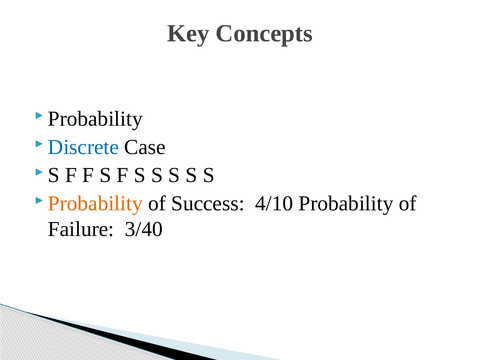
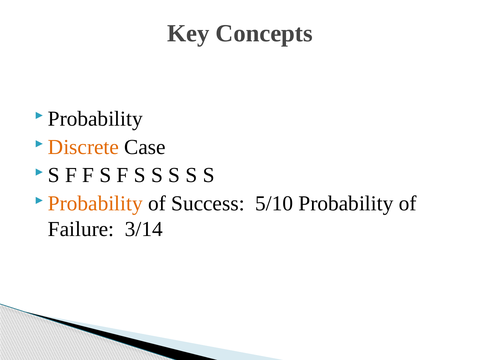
Discrete colour: blue -> orange (83, 147)
4/10: 4/10 -> 5/10 (274, 204)
3/40: 3/40 -> 3/14 (144, 229)
